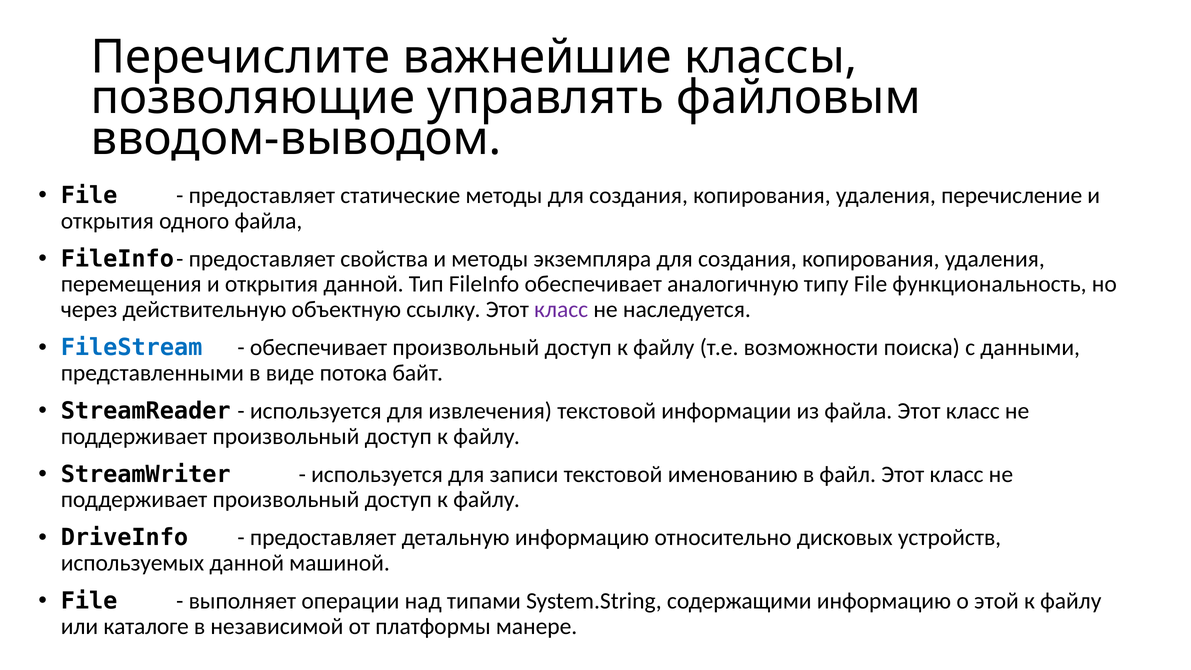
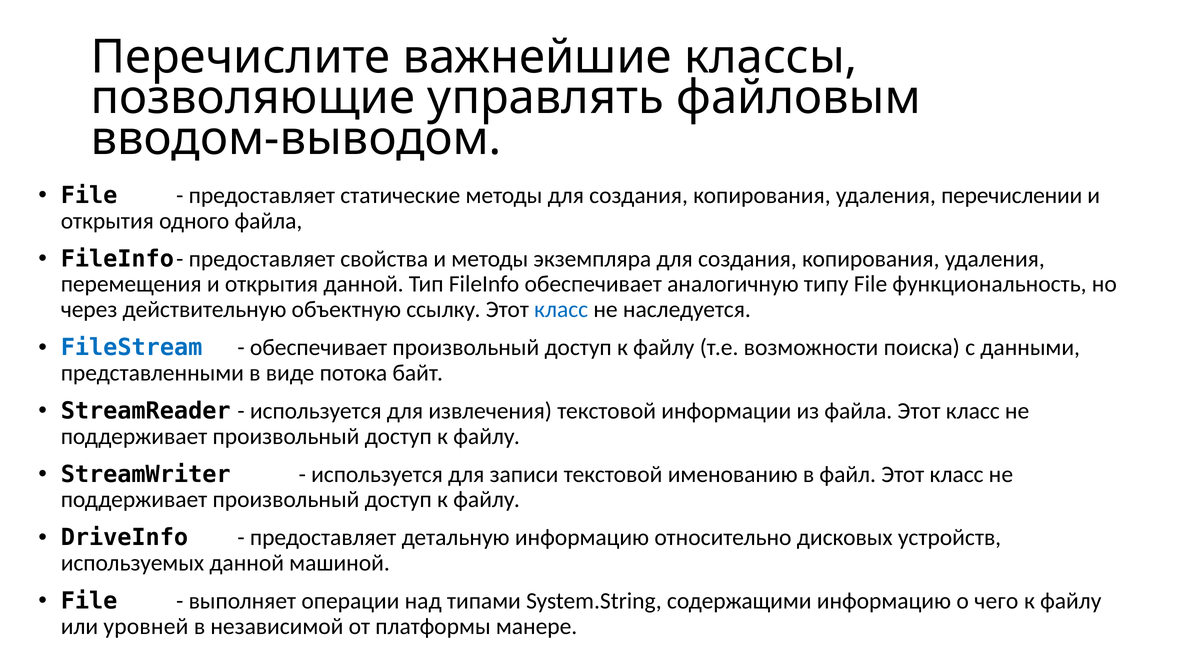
перечисление: перечисление -> перечислении (1012, 195)
класс colour: purple -> blue (561, 310)
этой: этой -> чего (996, 601)
каталоге: каталоге -> уровней (146, 626)
